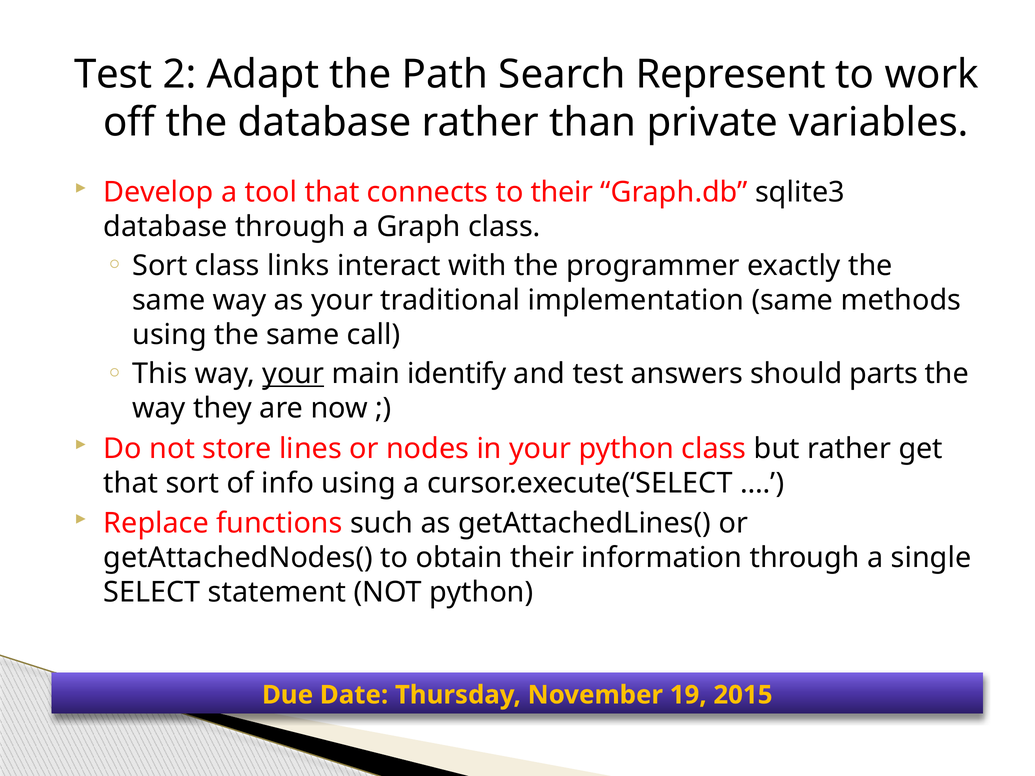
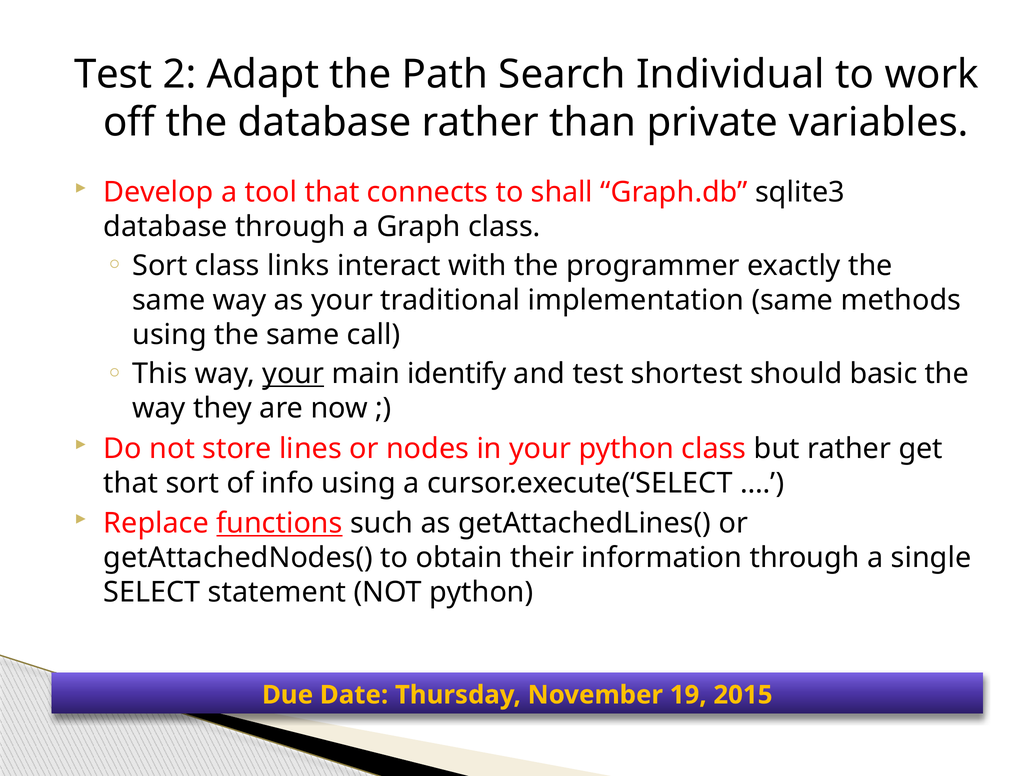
Represent: Represent -> Individual (731, 74)
to their: their -> shall (562, 192)
answers: answers -> shortest (687, 374)
parts: parts -> basic (884, 374)
functions underline: none -> present (279, 524)
